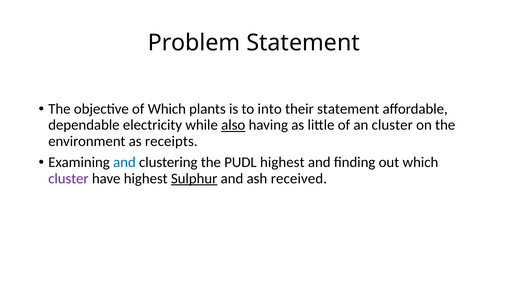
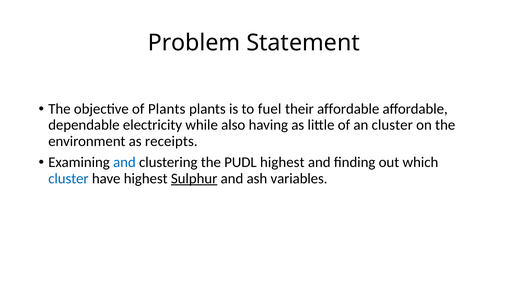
of Which: Which -> Plants (167, 109)
into: into -> fuel (270, 109)
their statement: statement -> affordable (348, 109)
also underline: present -> none (233, 125)
cluster colour: purple -> blue (68, 178)
received: received -> variables (299, 178)
